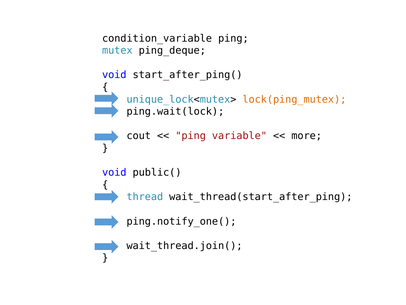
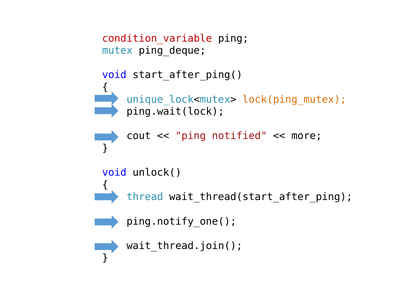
condition_variable colour: black -> red (157, 38)
variable: variable -> notified (239, 136)
public(: public( -> unlock( (157, 172)
